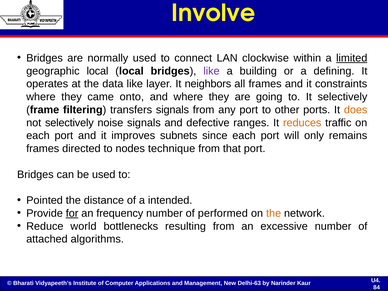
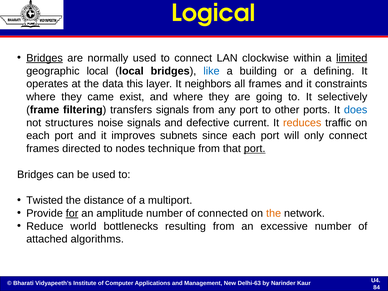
Involve: Involve -> Logical (213, 13)
Bridges underline: none -> present (45, 58)
like colour: purple -> blue (211, 71)
data like: like -> this (135, 84)
onto: onto -> exist (132, 97)
does colour: orange -> blue (356, 110)
not selectively: selectively -> structures (69, 123)
ranges: ranges -> current (251, 123)
only remains: remains -> connect (348, 136)
port underline: none -> present (255, 149)
Pointed: Pointed -> Twisted (45, 200)
intended: intended -> multiport (170, 200)
frequency: frequency -> amplitude (120, 213)
performed: performed -> connected (223, 213)
